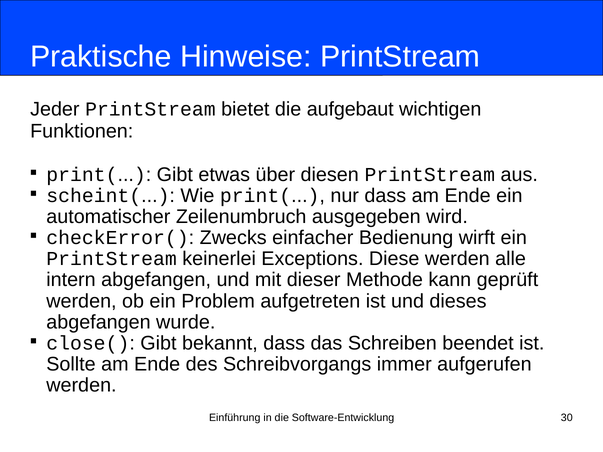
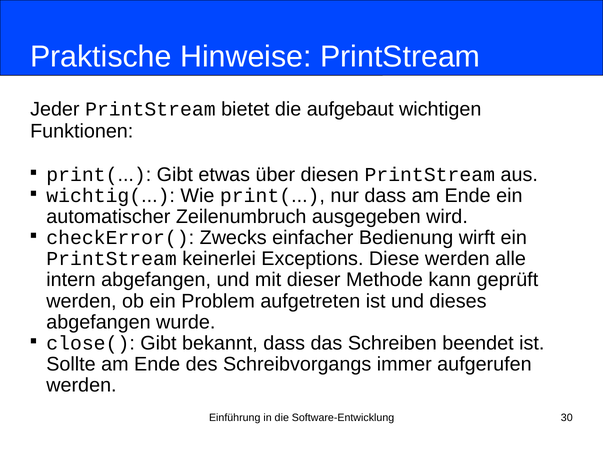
scheint(: scheint( -> wichtig( (94, 196)
